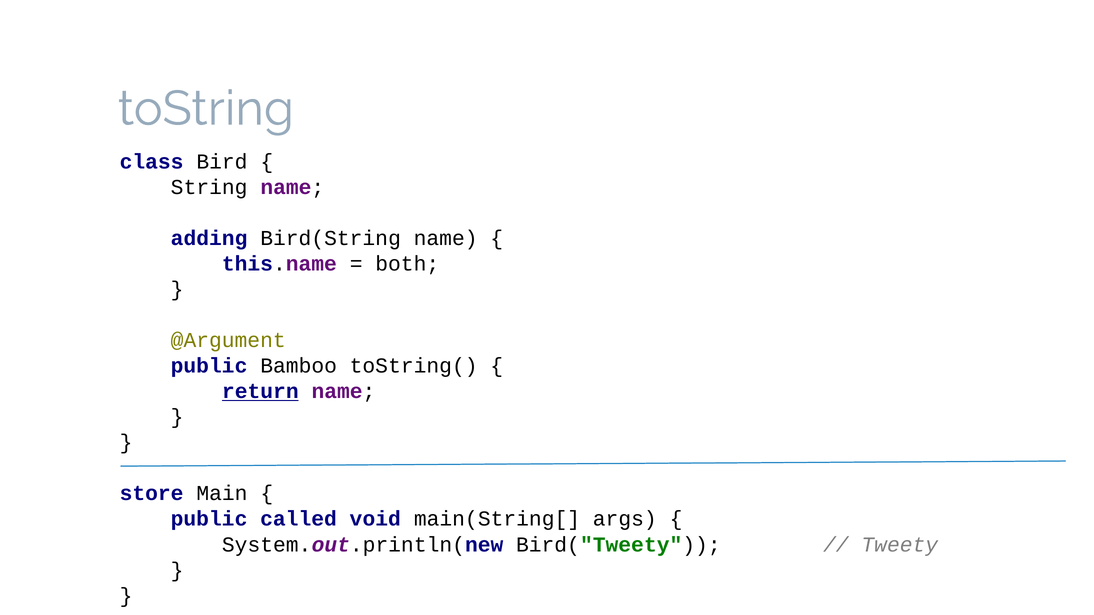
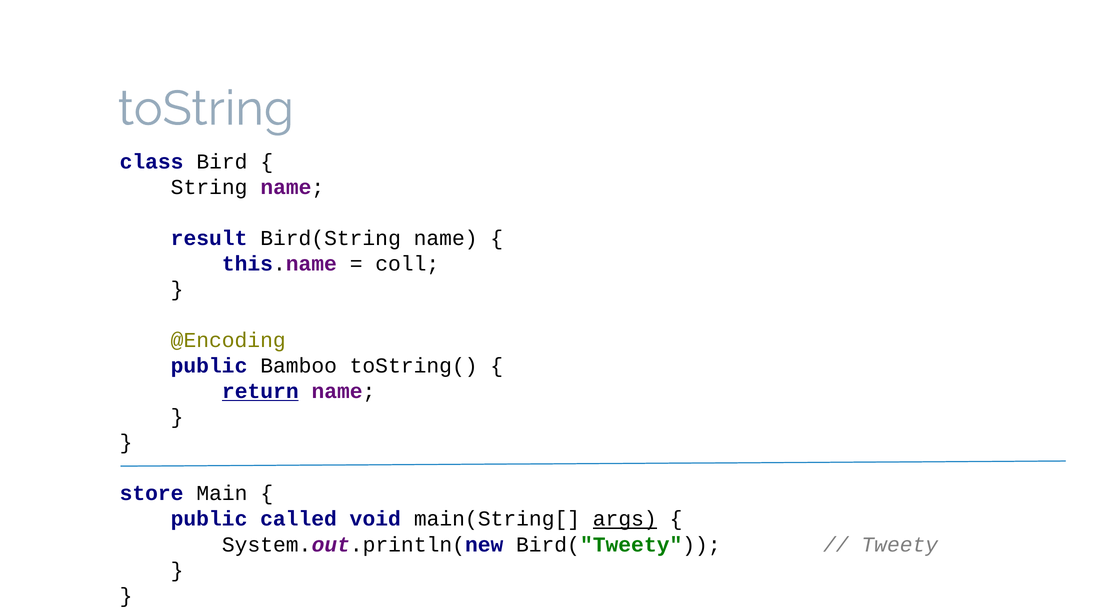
adding: adding -> result (209, 238)
both: both -> coll (407, 264)
@Argument: @Argument -> @Encoding (228, 341)
args underline: none -> present (625, 519)
